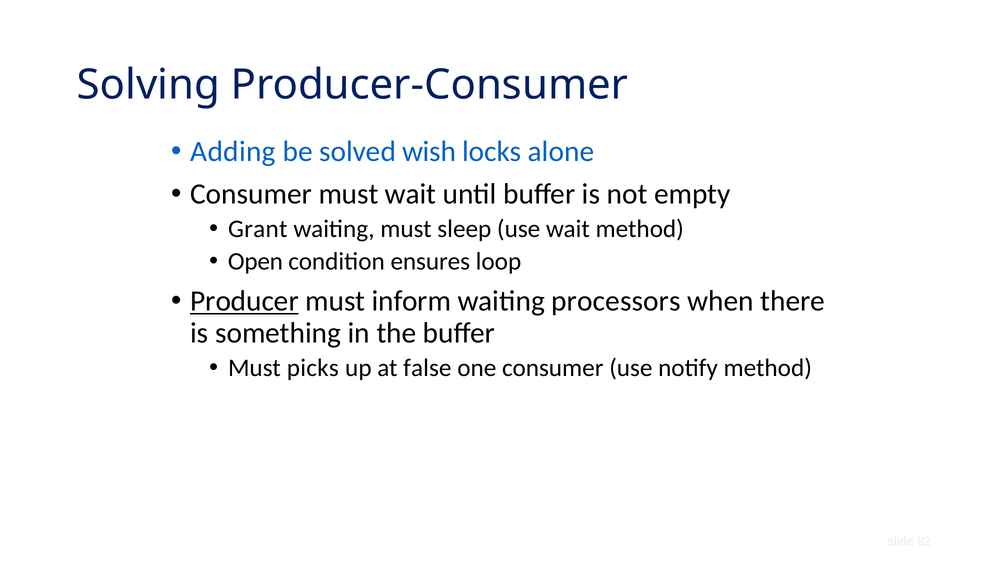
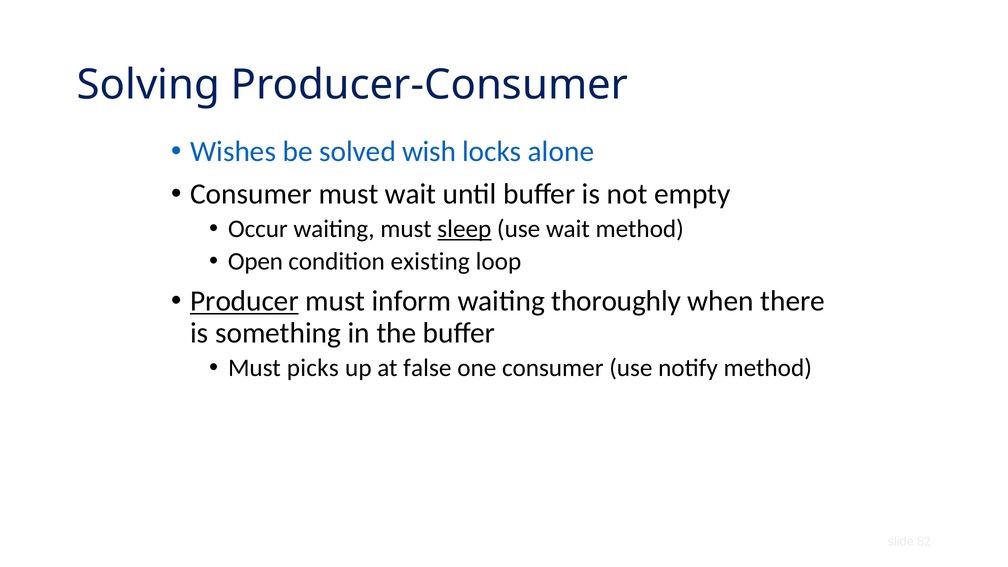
Adding: Adding -> Wishes (233, 152)
Grant: Grant -> Occur (258, 229)
sleep underline: none -> present (464, 229)
ensures: ensures -> existing (430, 261)
processors: processors -> thoroughly (616, 301)
